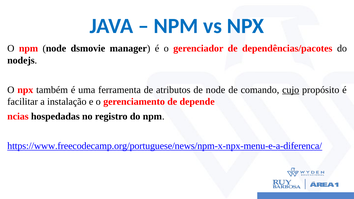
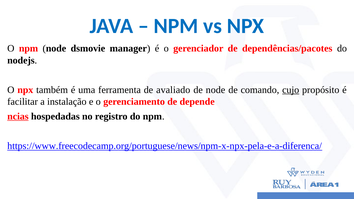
atributos: atributos -> avaliado (173, 90)
ncias underline: none -> present (18, 116)
https://www.freecodecamp.org/portuguese/news/npm-x-npx-menu-e-a-diferenca/: https://www.freecodecamp.org/portuguese/news/npm-x-npx-menu-e-a-diferenca/ -> https://www.freecodecamp.org/portuguese/news/npm-x-npx-pela-e-a-diferenca/ (165, 146)
